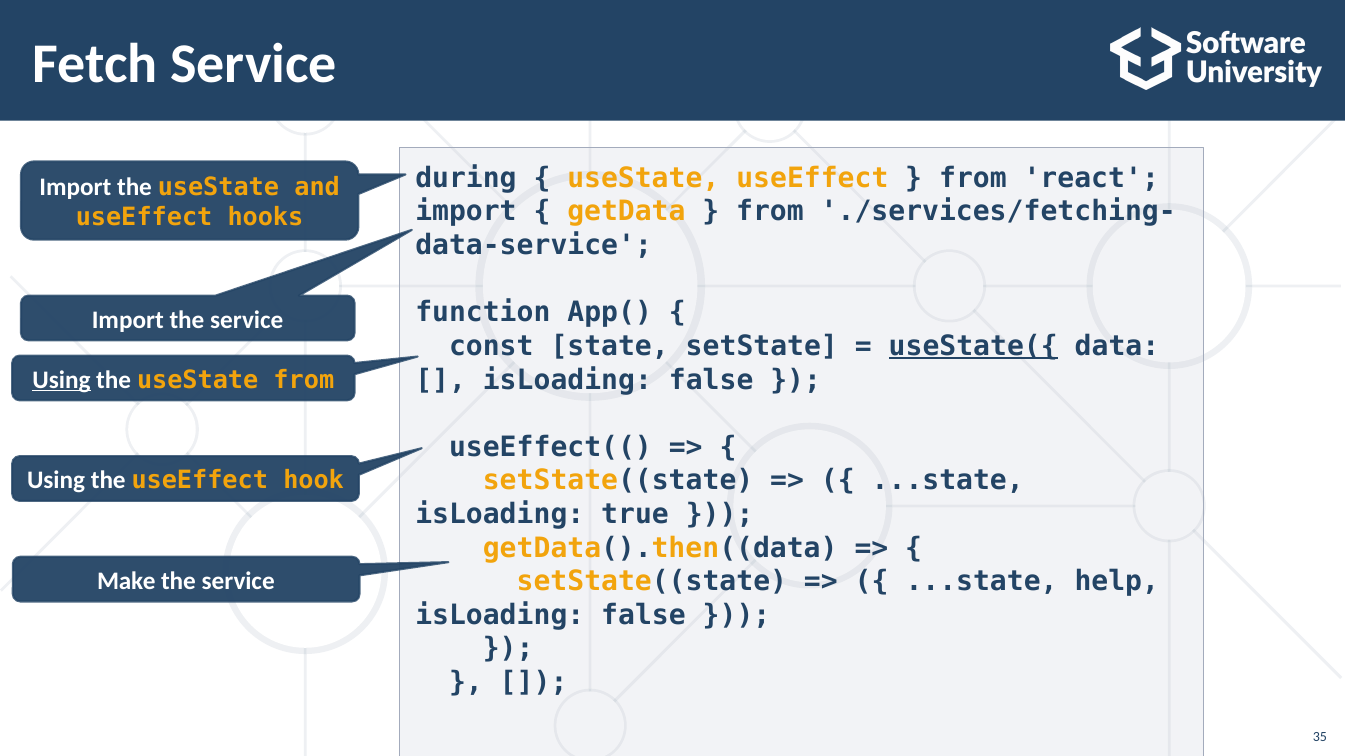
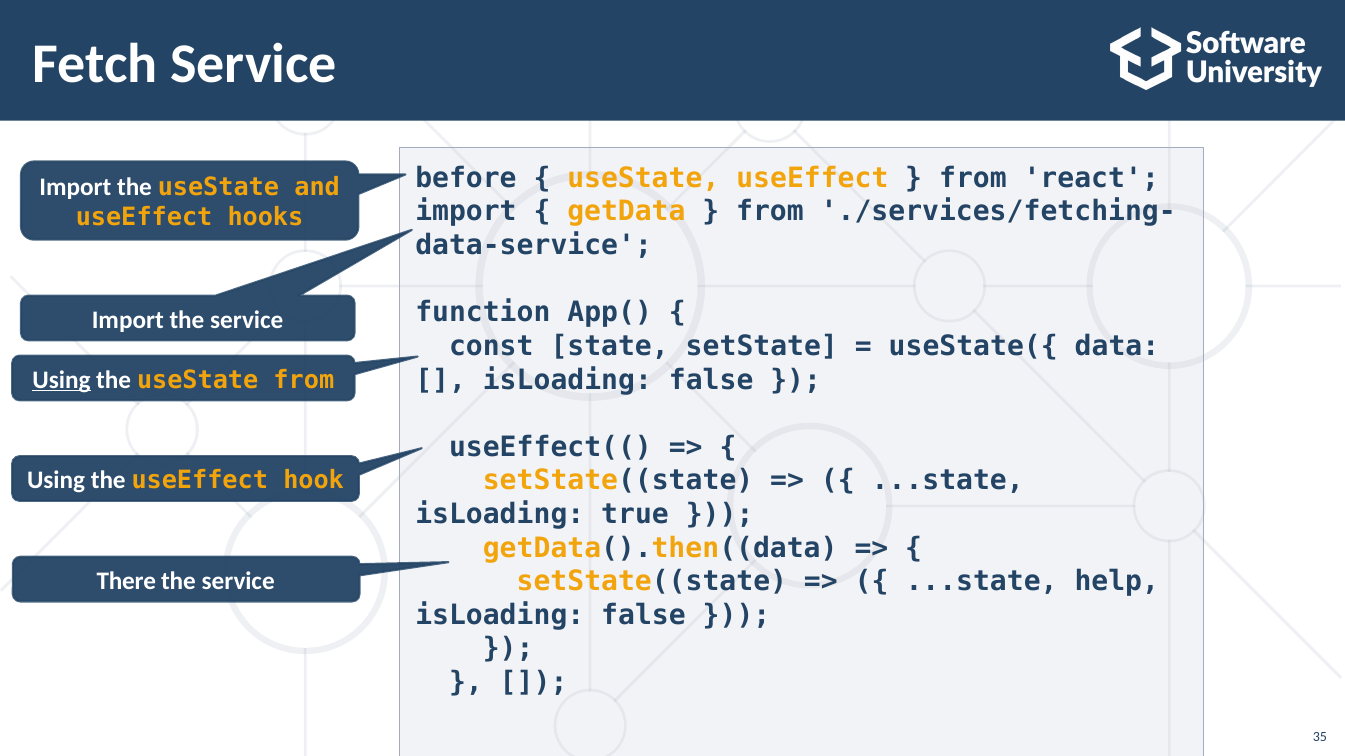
during: during -> before (466, 178)
useState({ underline: present -> none (973, 346)
Make: Make -> There (126, 581)
